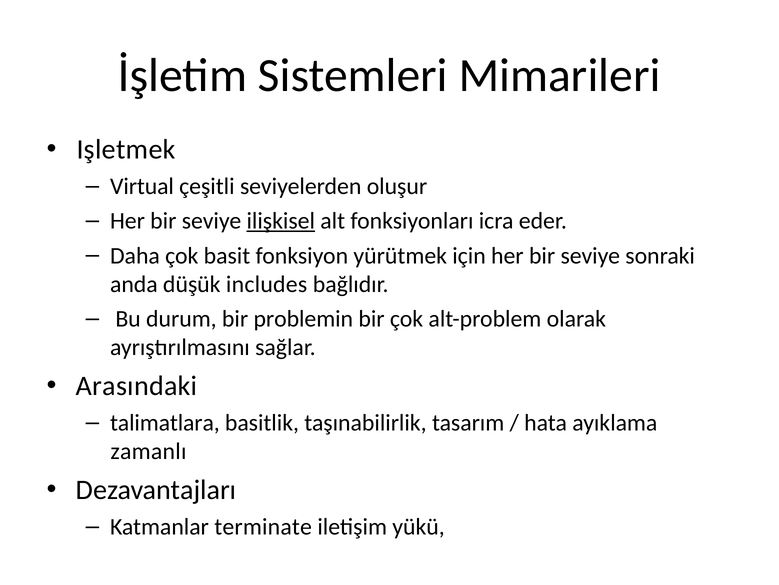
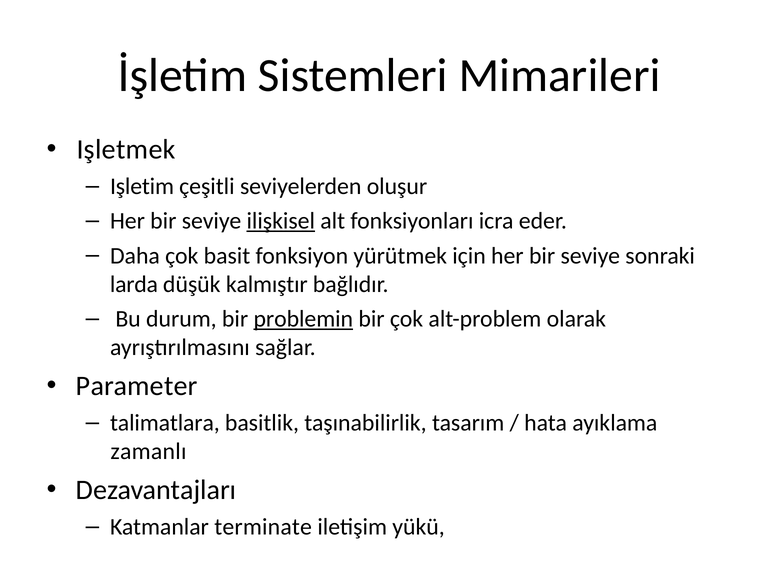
Virtual: Virtual -> Işletim (142, 186)
anda: anda -> larda (134, 284)
includes: includes -> kalmıştır (267, 284)
problemin underline: none -> present (303, 319)
Arasındaki: Arasındaki -> Parameter (137, 385)
